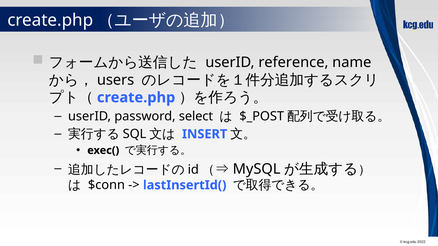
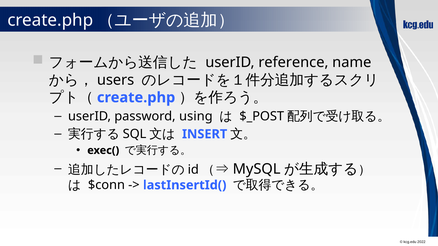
select: select -> using (196, 116)
